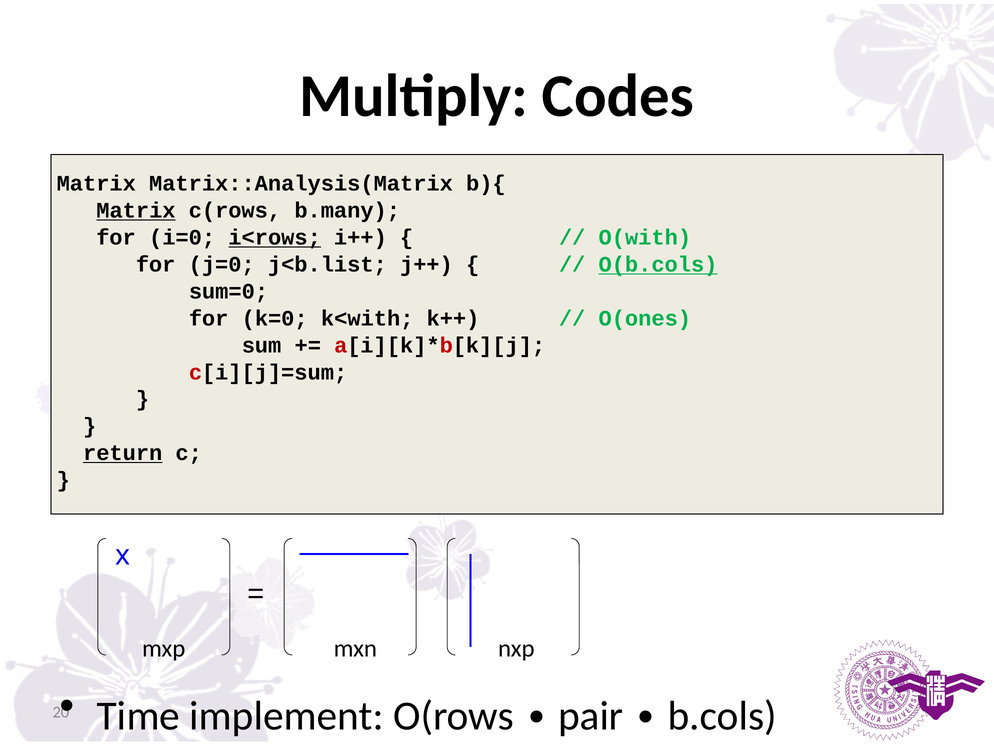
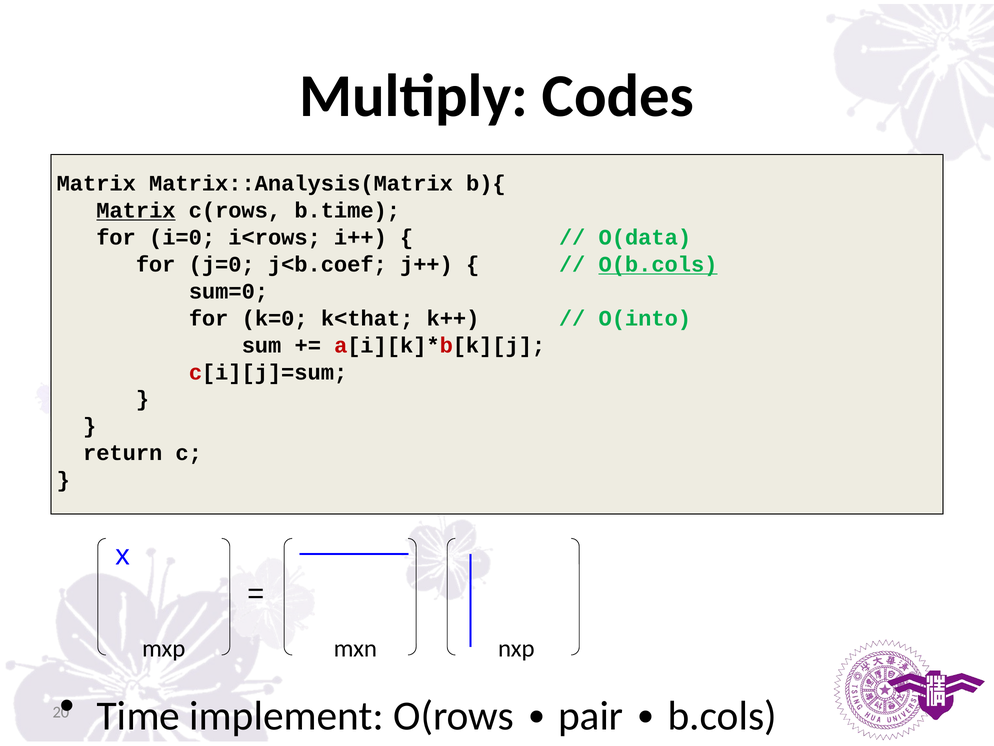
b.many: b.many -> b.time (347, 210)
i<rows underline: present -> none (275, 237)
O(with: O(with -> O(data (645, 237)
j<b.list: j<b.list -> j<b.coef (327, 264)
k<with: k<with -> k<that (367, 318)
O(ones: O(ones -> O(into (645, 318)
return underline: present -> none (123, 453)
